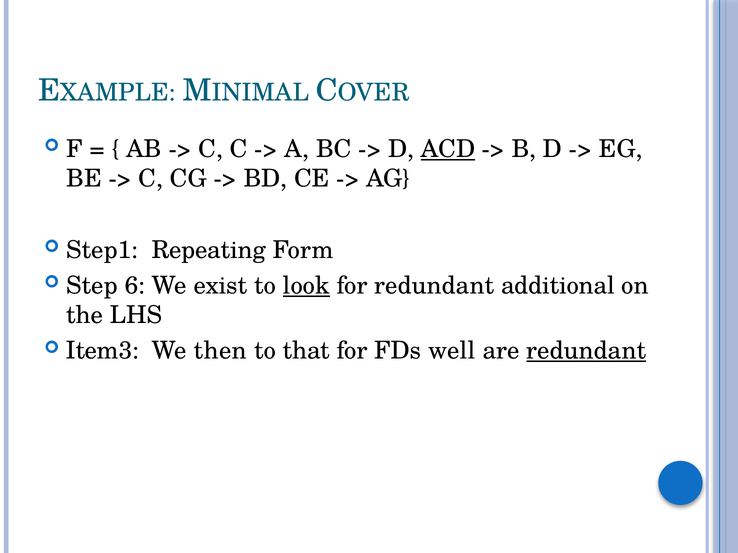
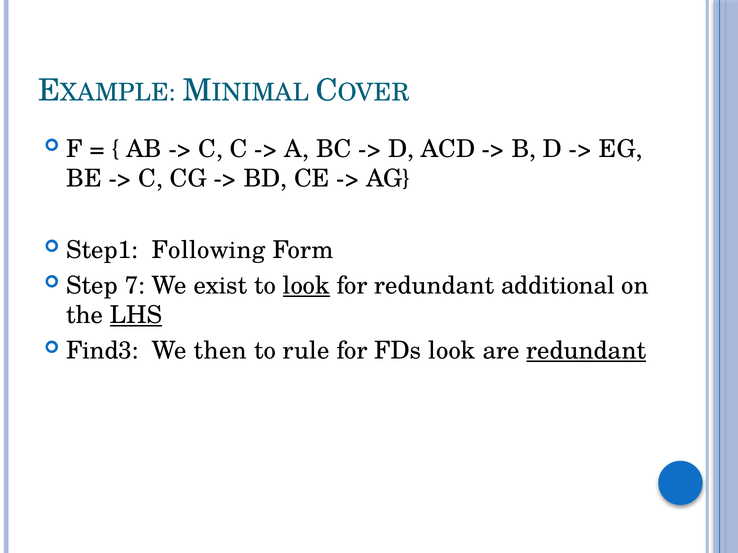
ACD underline: present -> none (448, 149)
Repeating: Repeating -> Following (209, 250)
6: 6 -> 7 (135, 286)
LHS underline: none -> present (136, 315)
Item3: Item3 -> Find3 (102, 351)
that: that -> rule (306, 351)
FDs well: well -> look (452, 351)
